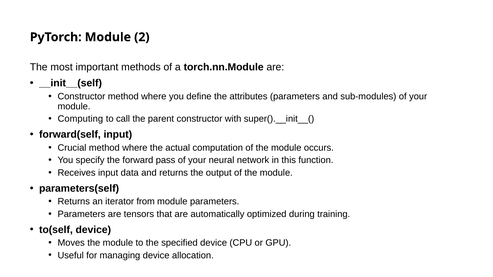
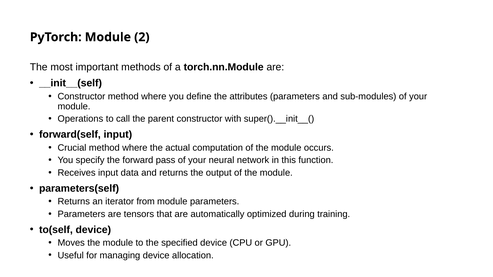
Computing: Computing -> Operations (80, 119)
